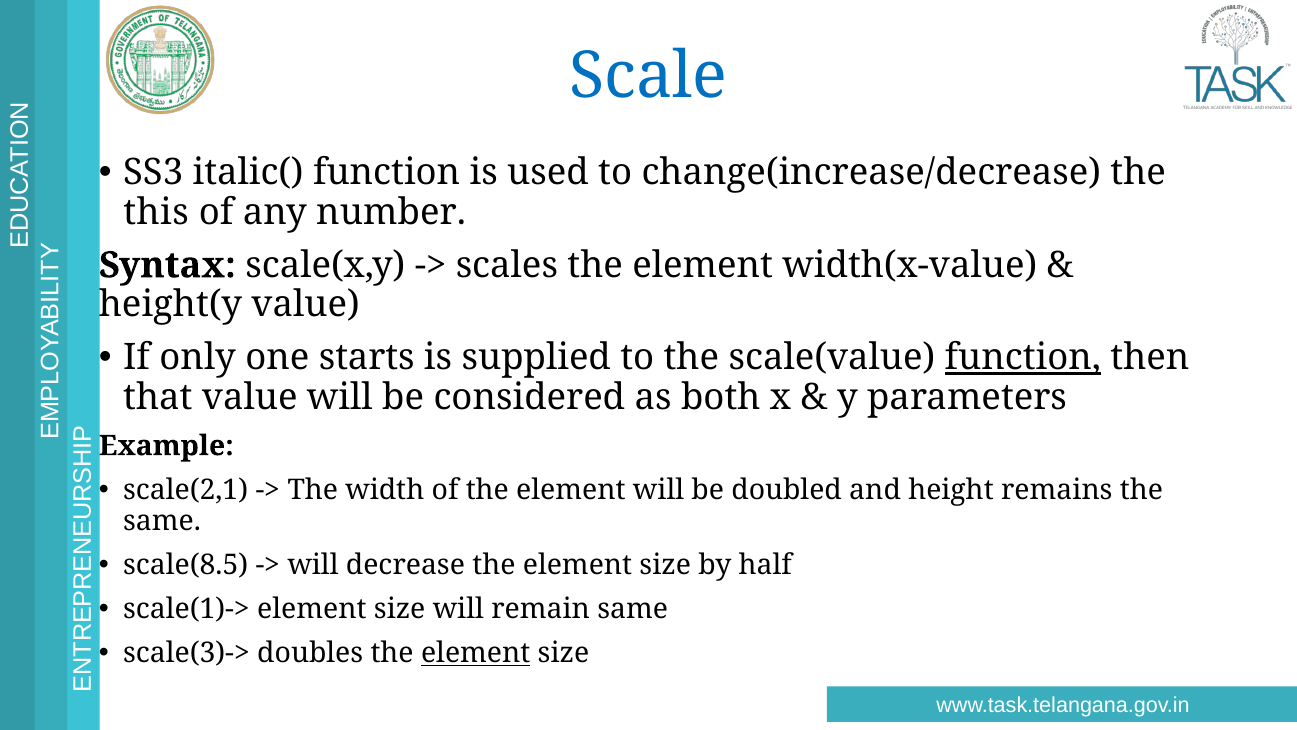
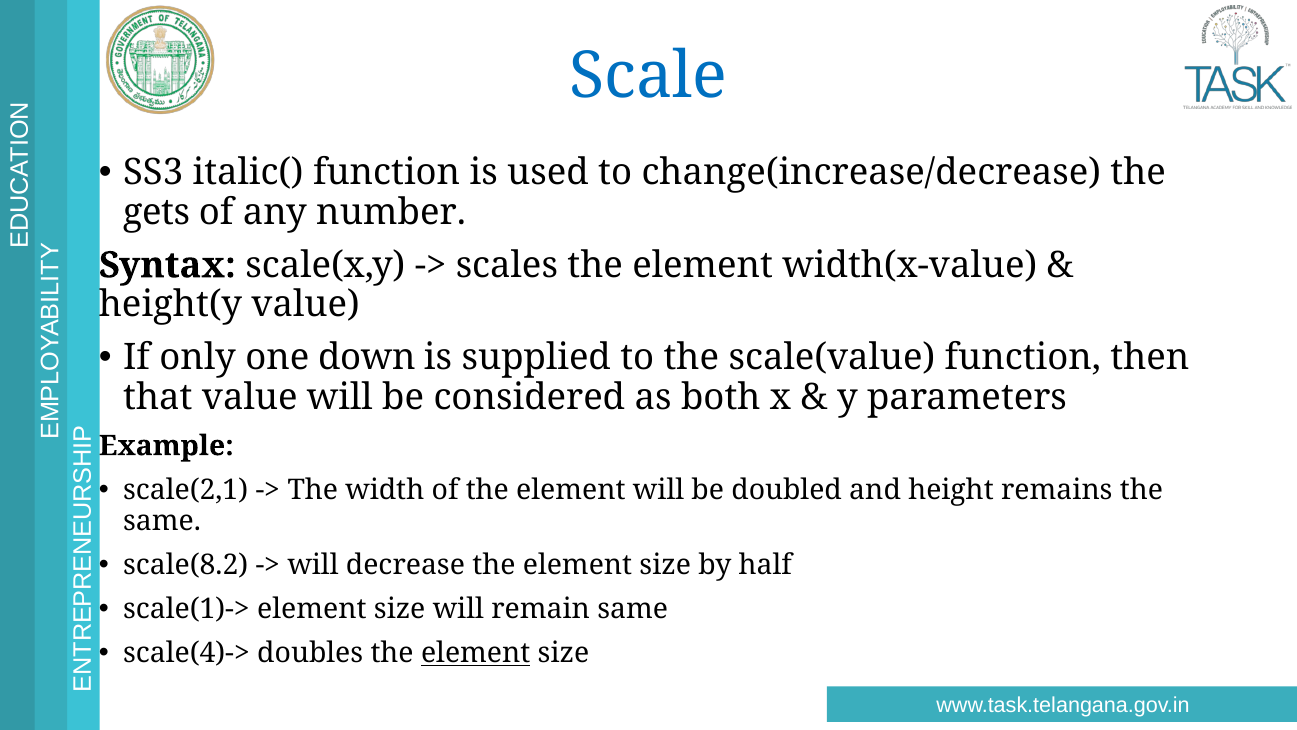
this: this -> gets (156, 212)
starts: starts -> down (367, 358)
function underline: present -> none (1023, 358)
scale(8.5: scale(8.5 -> scale(8.2 (186, 565)
scale(3)->: scale(3)-> -> scale(4)-> (187, 653)
